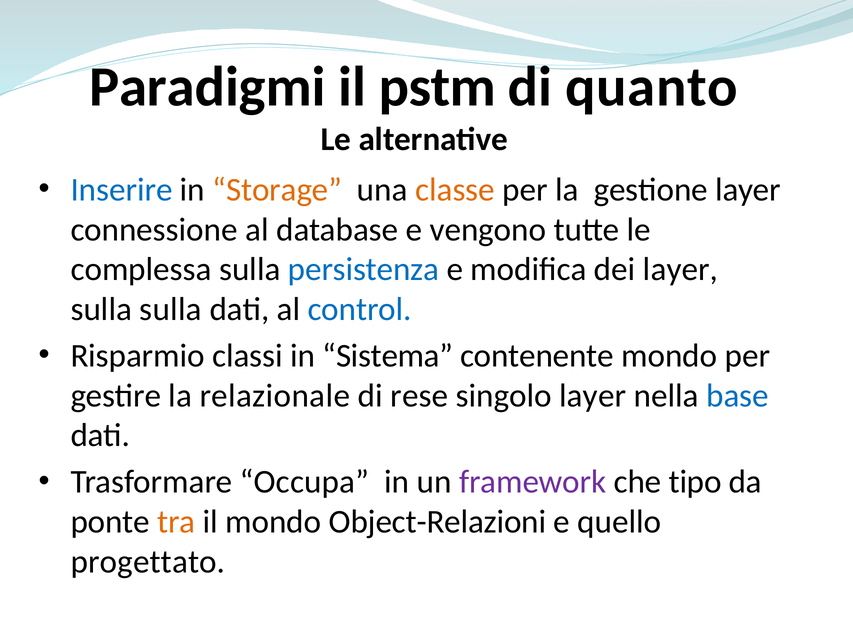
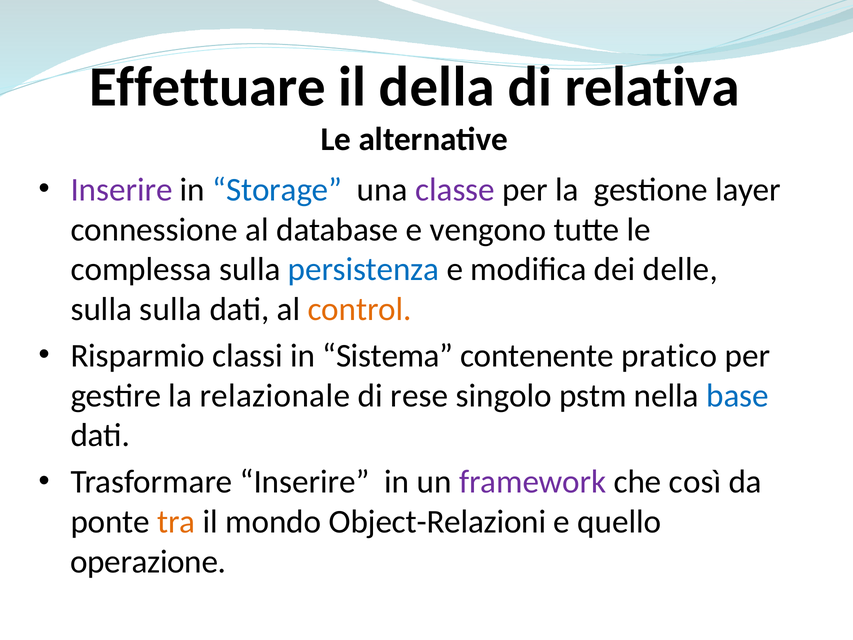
Paradigmi: Paradigmi -> Effettuare (207, 87)
pstm: pstm -> della (437, 87)
quanto: quanto -> relativa (652, 87)
Inserire colour: blue -> purple (122, 190)
Storage colour: orange -> blue (277, 190)
classe colour: orange -> purple (455, 190)
dei layer: layer -> delle (680, 269)
control colour: blue -> orange (360, 309)
contenente mondo: mondo -> pratico (669, 356)
singolo layer: layer -> pstm (593, 395)
Trasformare Occupa: Occupa -> Inserire (305, 482)
tipo: tipo -> così (695, 482)
progettato: progettato -> operazione (148, 561)
